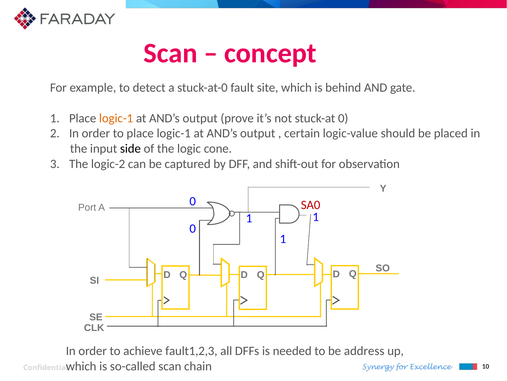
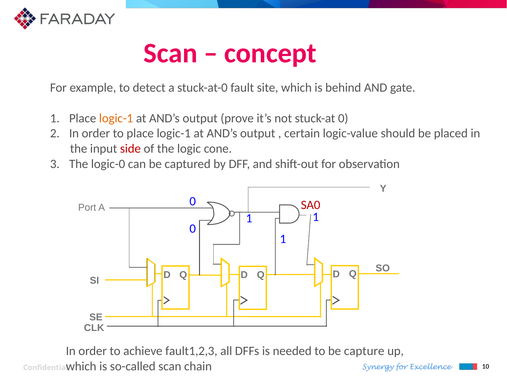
side colour: black -> red (130, 148)
logic-2: logic-2 -> logic-0 (108, 164)
address: address -> capture (364, 350)
